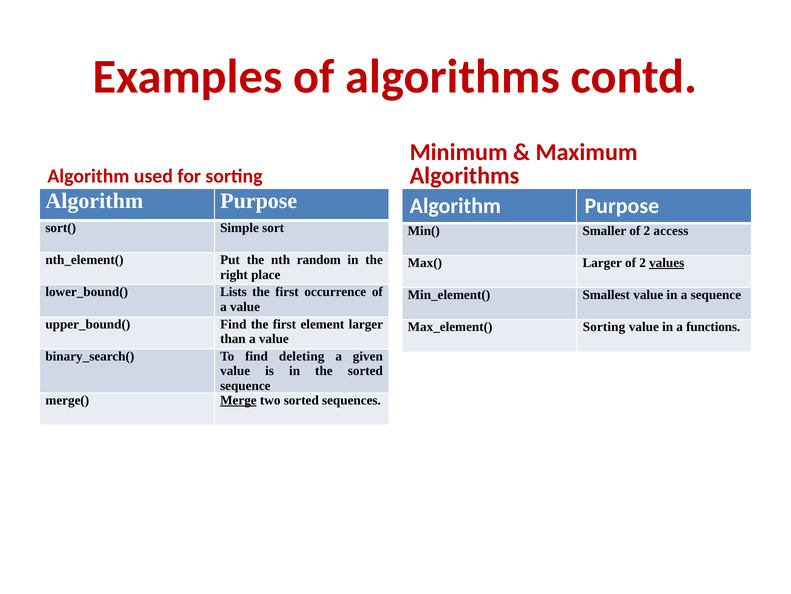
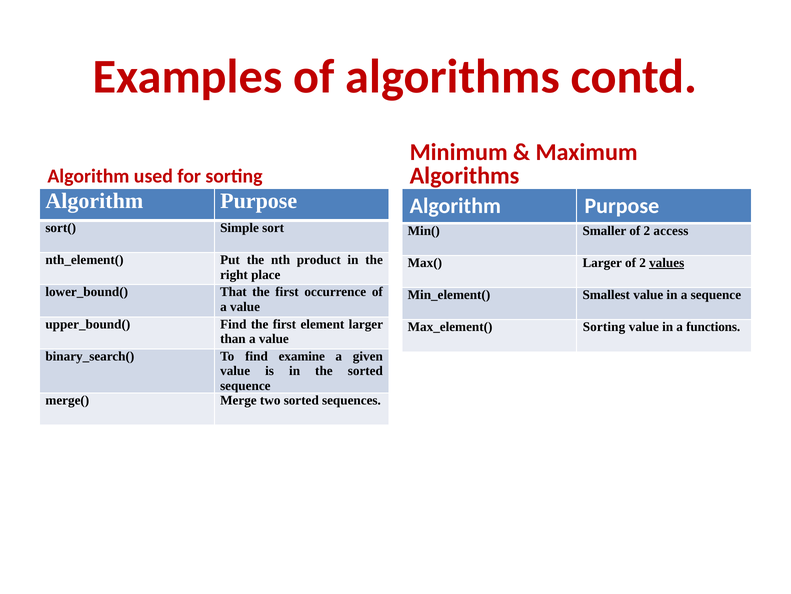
random: random -> product (319, 260)
Lists: Lists -> That (233, 292)
deleting: deleting -> examine (302, 356)
Merge underline: present -> none (238, 400)
